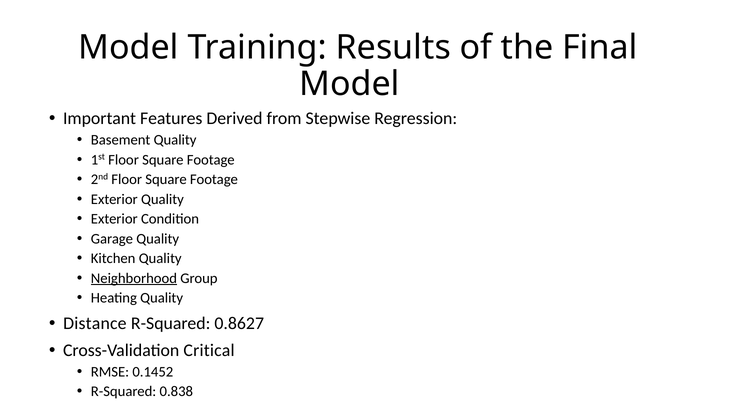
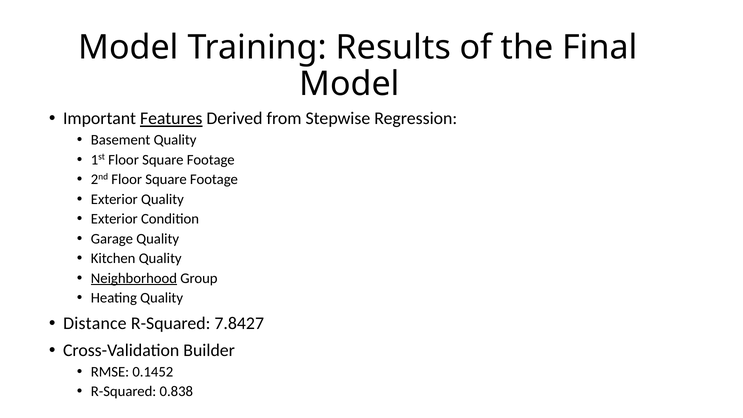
Features underline: none -> present (171, 119)
0.8627: 0.8627 -> 7.8427 (239, 323)
Critical: Critical -> Builder (209, 350)
